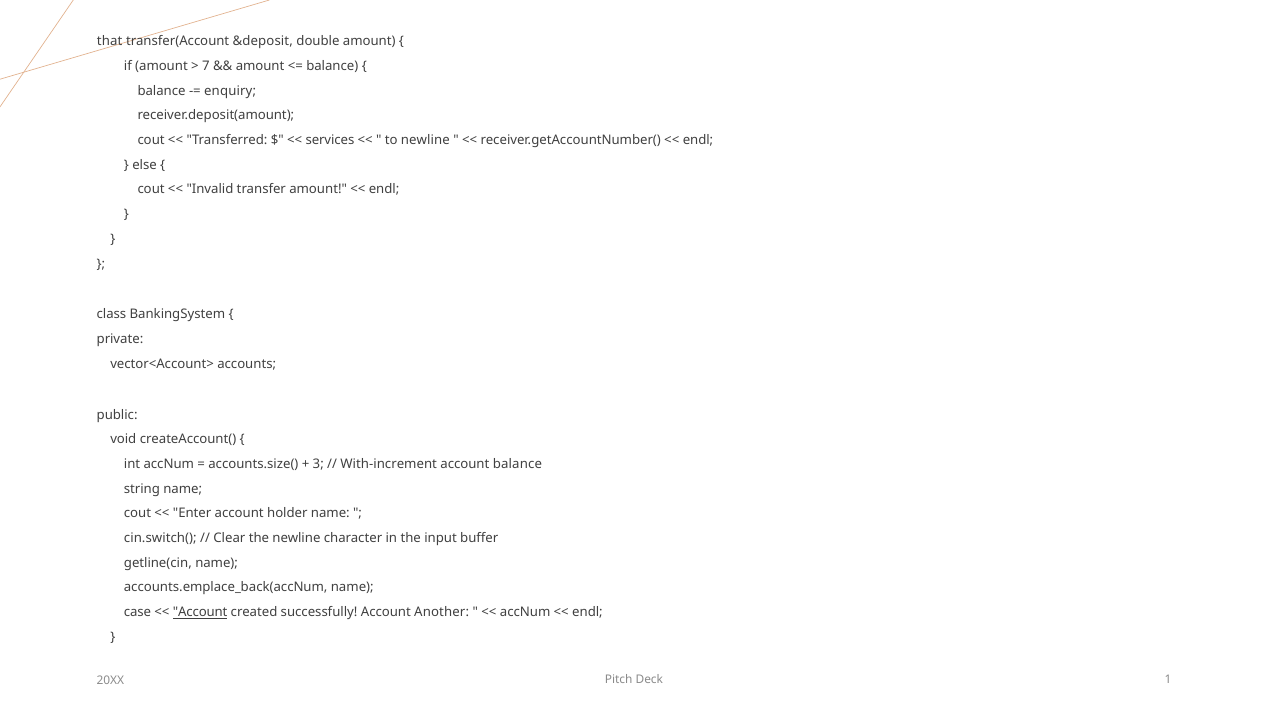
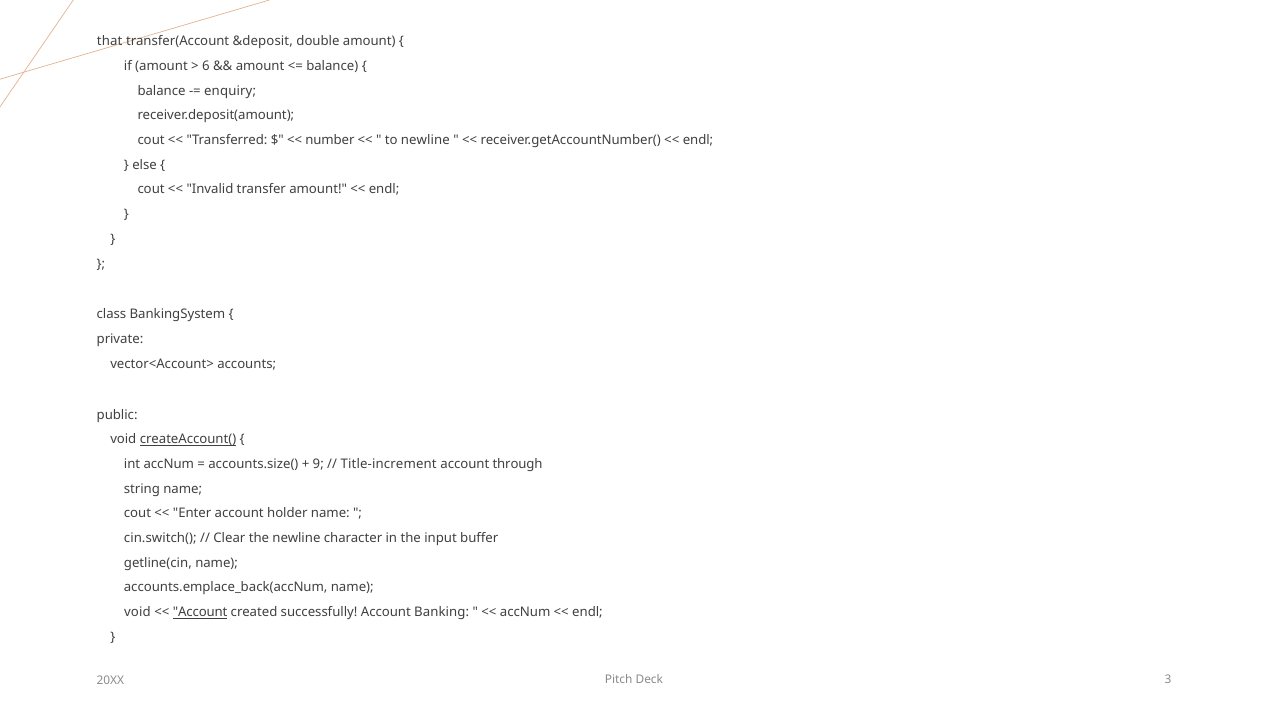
7: 7 -> 6 (206, 66)
services: services -> number (330, 140)
createAccount( underline: none -> present (188, 440)
3: 3 -> 9 (318, 464)
With-increment: With-increment -> Title-increment (389, 464)
account balance: balance -> through (518, 464)
case: case -> void (137, 613)
Another: Another -> Banking (442, 613)
1: 1 -> 3 (1168, 680)
